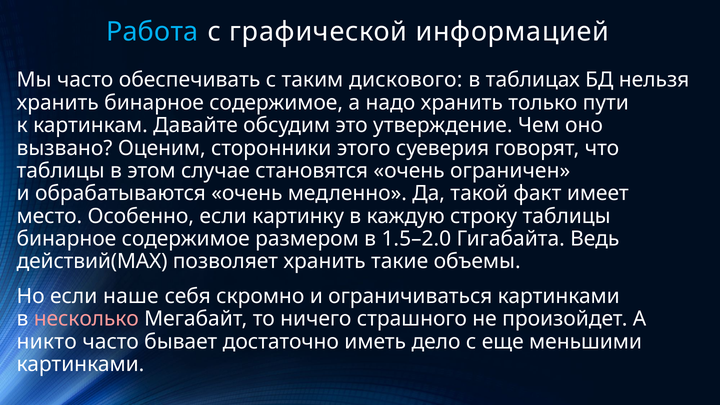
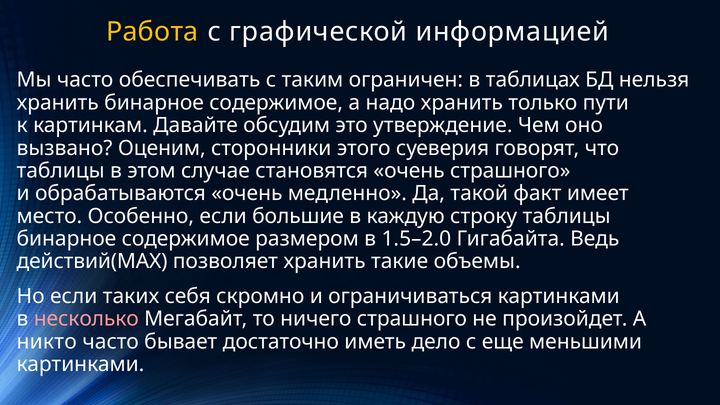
Работа colour: light blue -> yellow (152, 32)
дискового: дискового -> ограничен (406, 80)
очень ограничен: ограничен -> страшного (510, 171)
картинку: картинку -> большие (298, 216)
наше: наше -> таких (131, 296)
